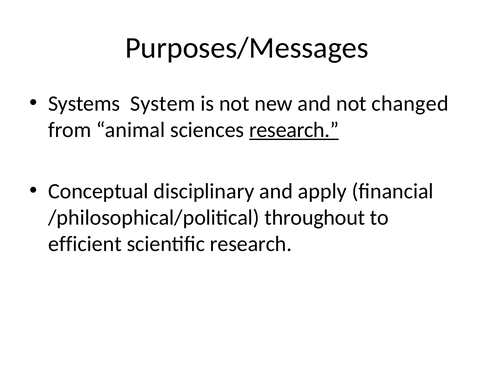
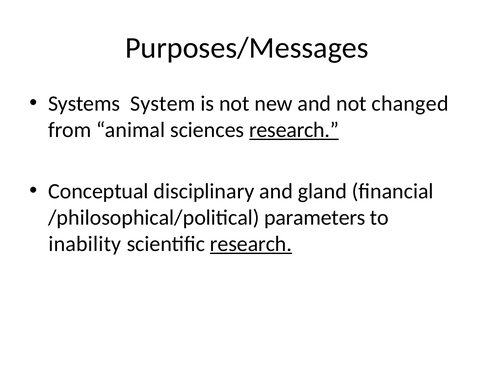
apply: apply -> gland (322, 191)
throughout: throughout -> parameters (315, 218)
efficient: efficient -> inability (85, 244)
research underline: none -> present (251, 244)
